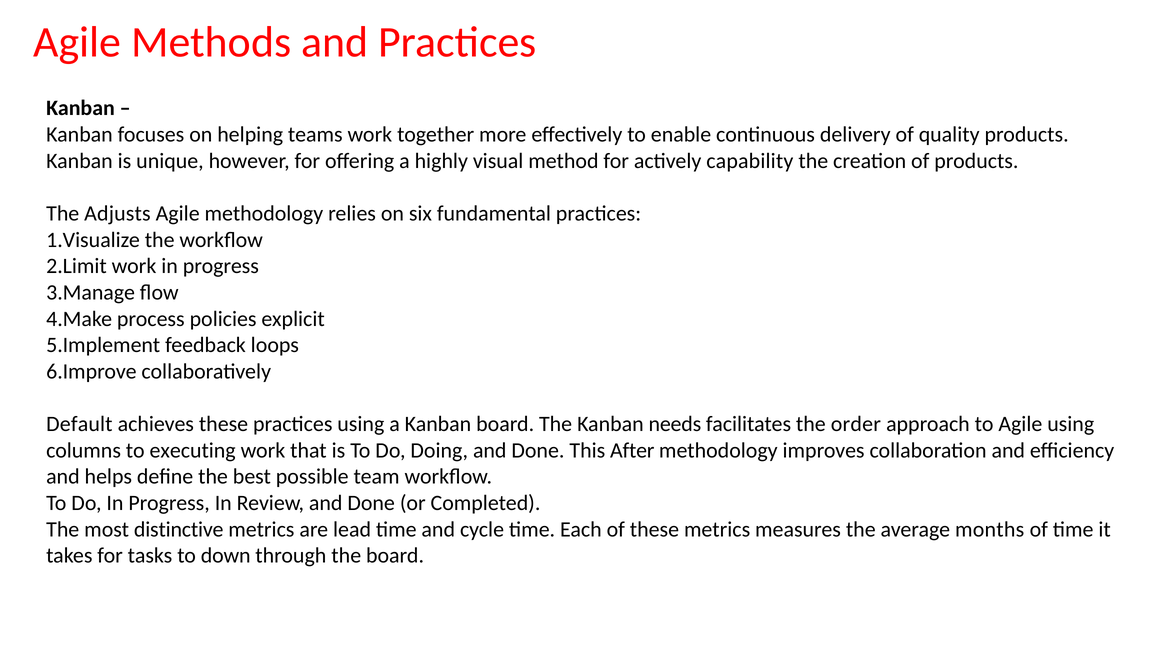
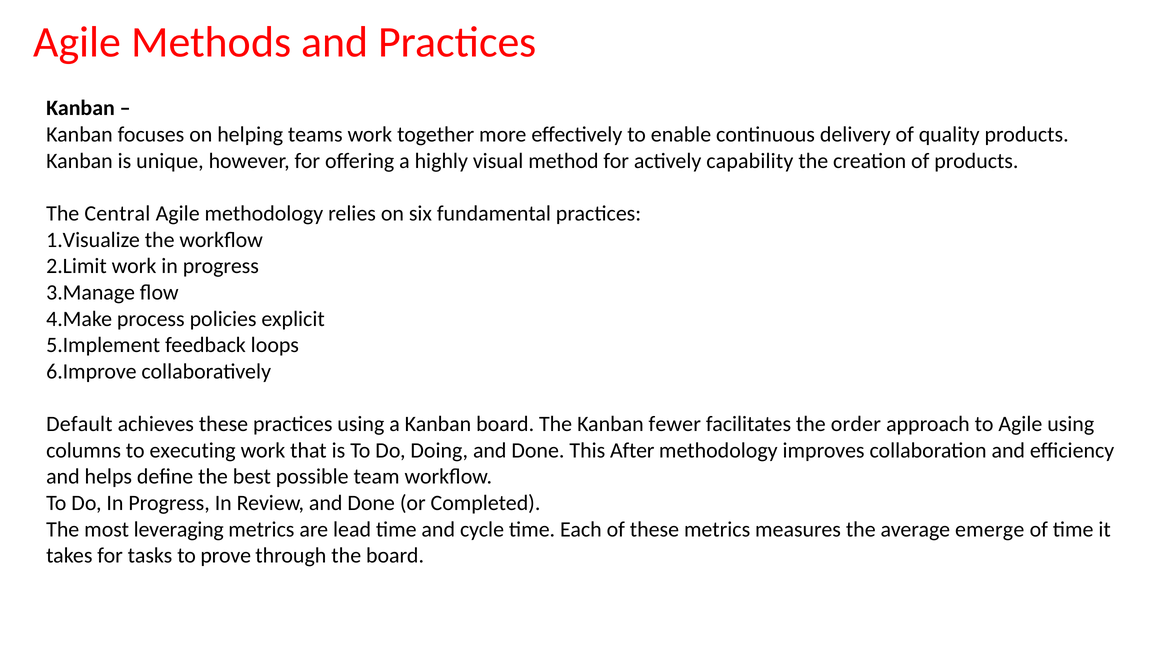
Adjusts: Adjusts -> Central (117, 214)
needs: needs -> fewer (675, 424)
distinctive: distinctive -> leveraging (179, 529)
months: months -> emerge (990, 529)
down: down -> prove (226, 556)
